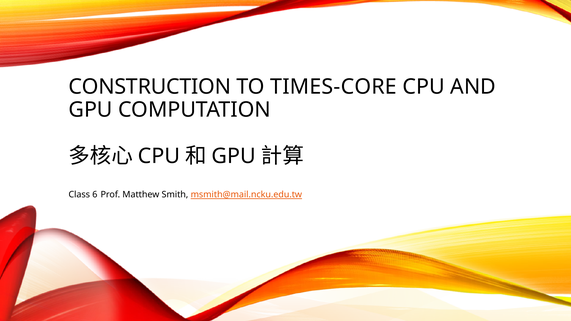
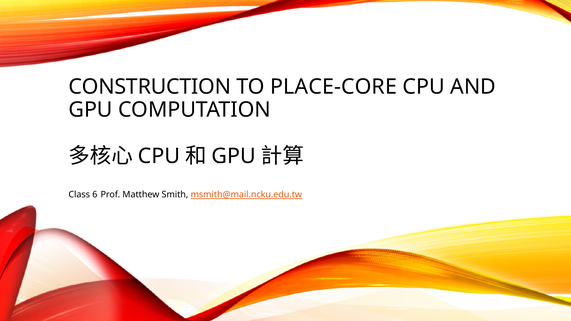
TIMES-CORE: TIMES-CORE -> PLACE-CORE (334, 87)
